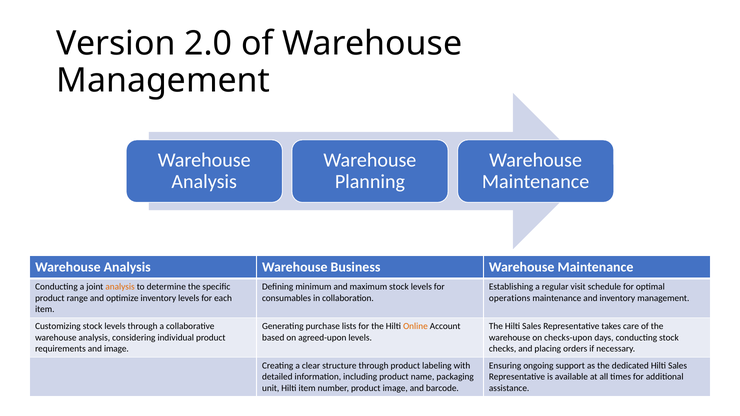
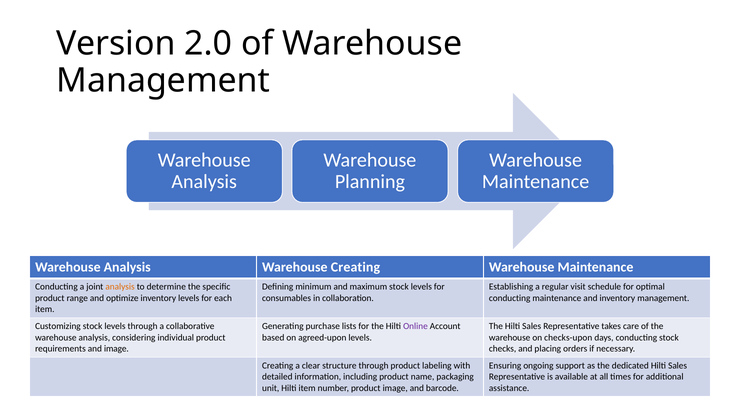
Warehouse Business: Business -> Creating (355, 267)
operations: operations -> conducting (510, 298)
Online colour: orange -> purple (415, 326)
